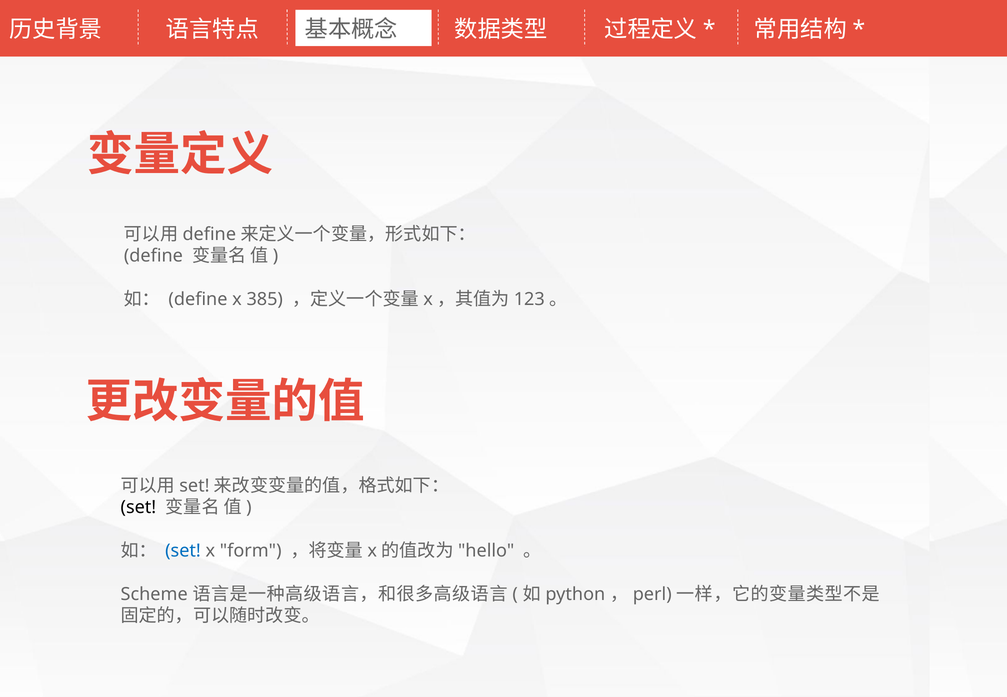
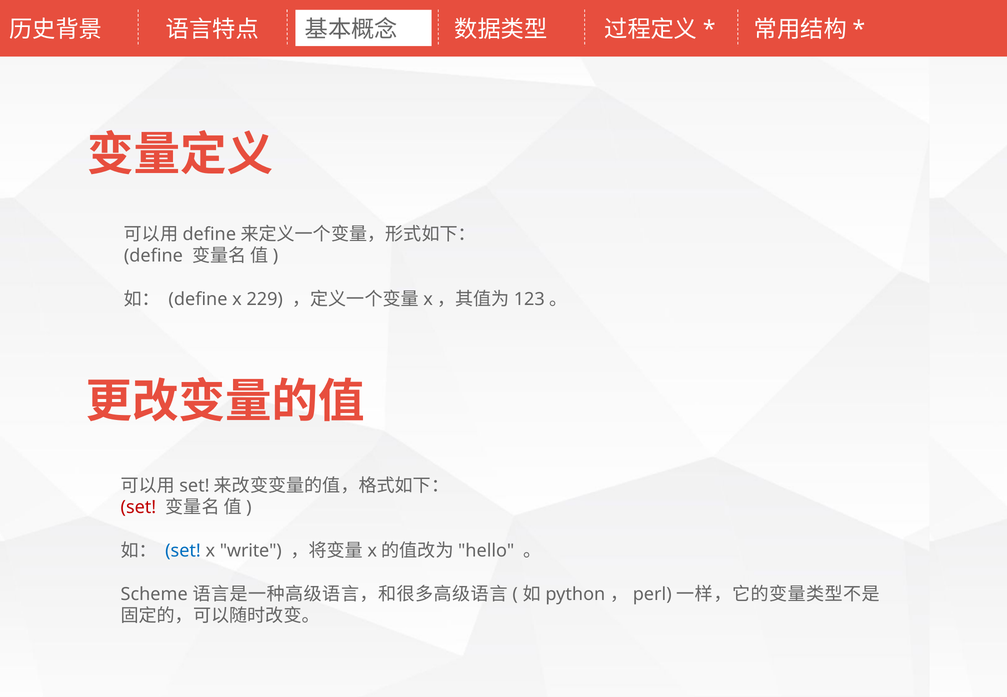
385: 385 -> 229 (265, 299)
set colour: black -> red (138, 507)
form: form -> write (251, 551)
